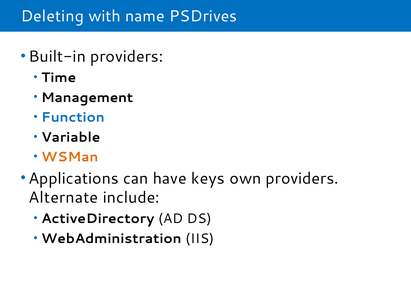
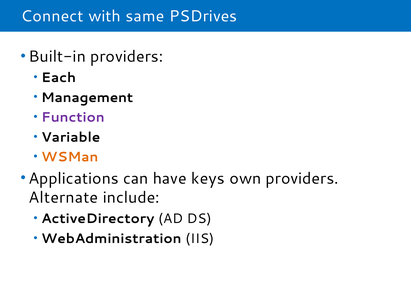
Deleting: Deleting -> Connect (52, 16)
name: name -> same (145, 16)
Time: Time -> Each (59, 78)
Function colour: blue -> purple (73, 117)
